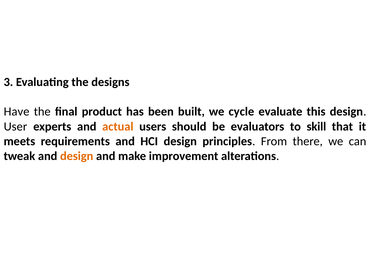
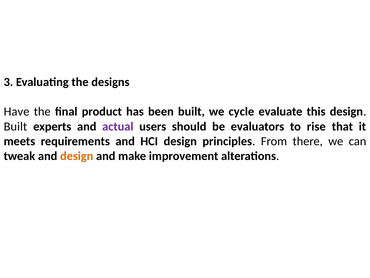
User: User -> Built (15, 126)
actual colour: orange -> purple (118, 126)
skill: skill -> rise (316, 126)
